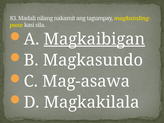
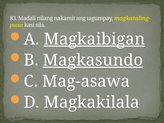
Magkasundo underline: none -> present (93, 60)
